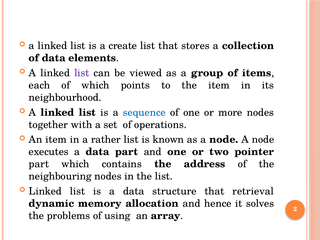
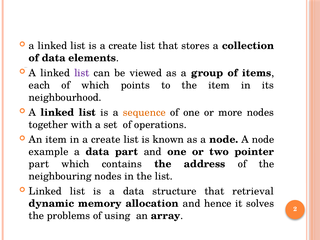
sequence colour: blue -> orange (144, 112)
in a rather: rather -> create (106, 140)
executes: executes -> example (49, 152)
